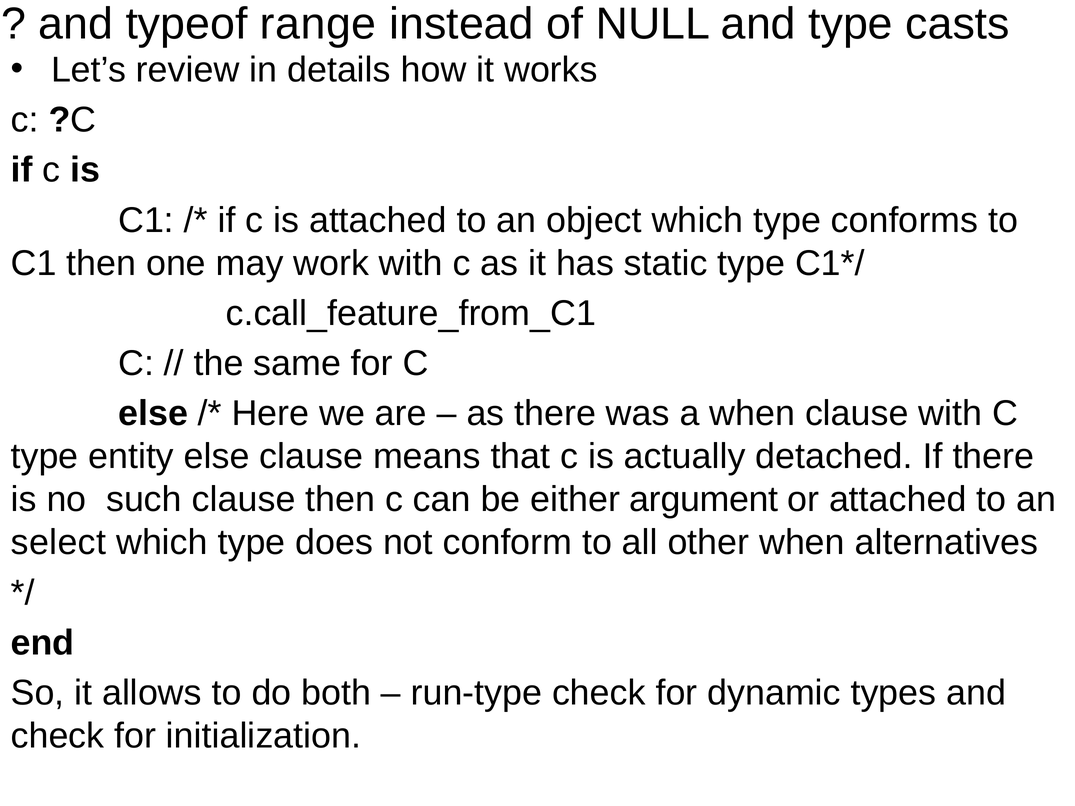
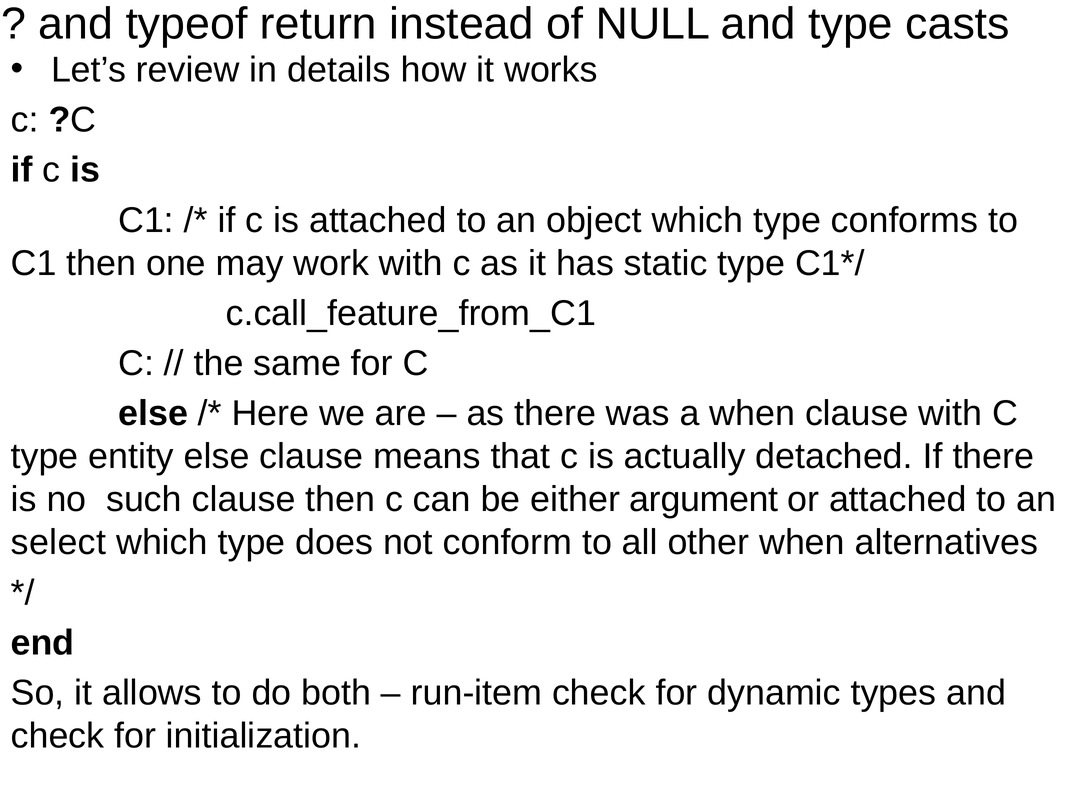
range: range -> return (318, 24)
run-type: run-type -> run-item (476, 693)
